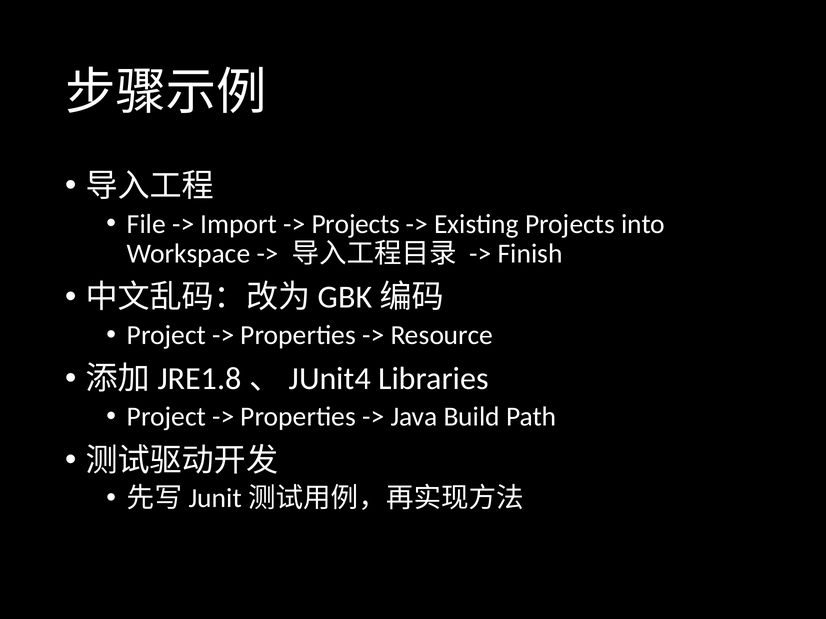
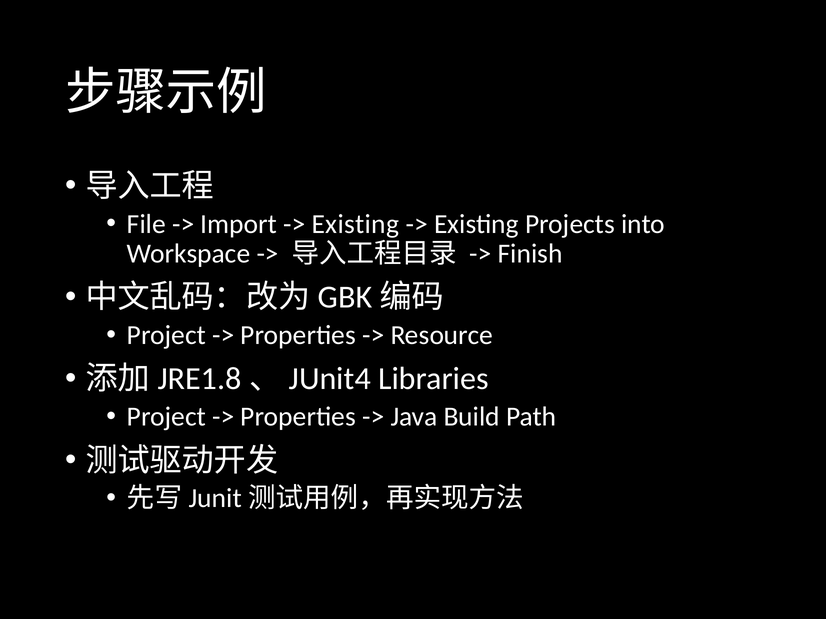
Projects: Projects -> Existing (355, 224)
